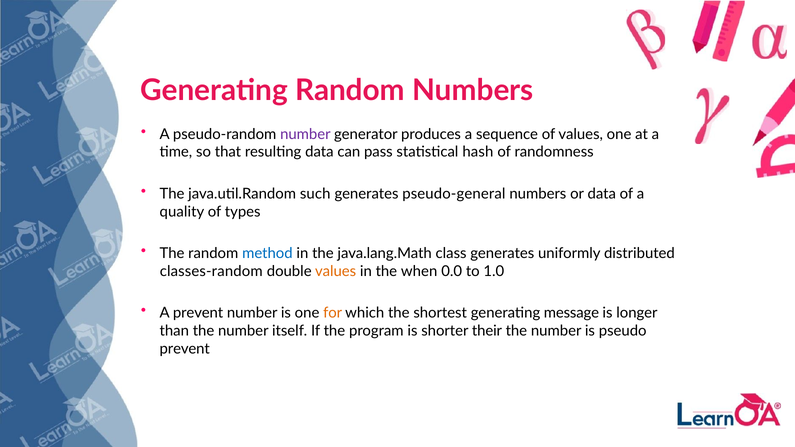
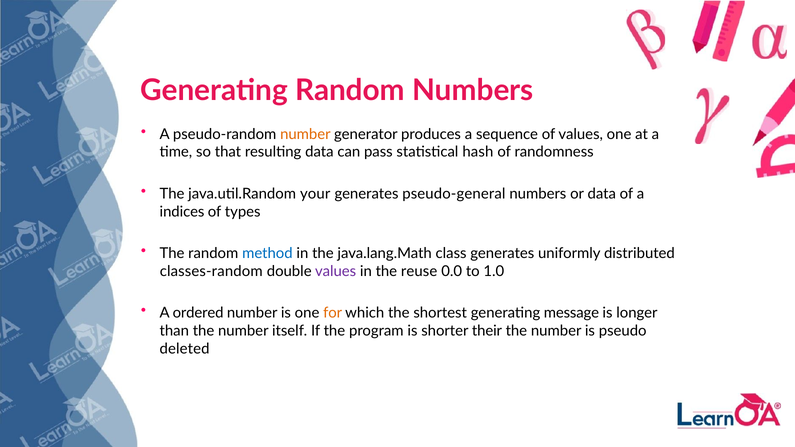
number colour: purple -> orange (305, 134)
such: such -> your (315, 194)
quality: quality -> indices (182, 212)
values colour: orange -> purple (336, 271)
when: when -> reuse (419, 271)
A prevent: prevent -> ordered (198, 313)
prevent: prevent -> deleted (185, 349)
